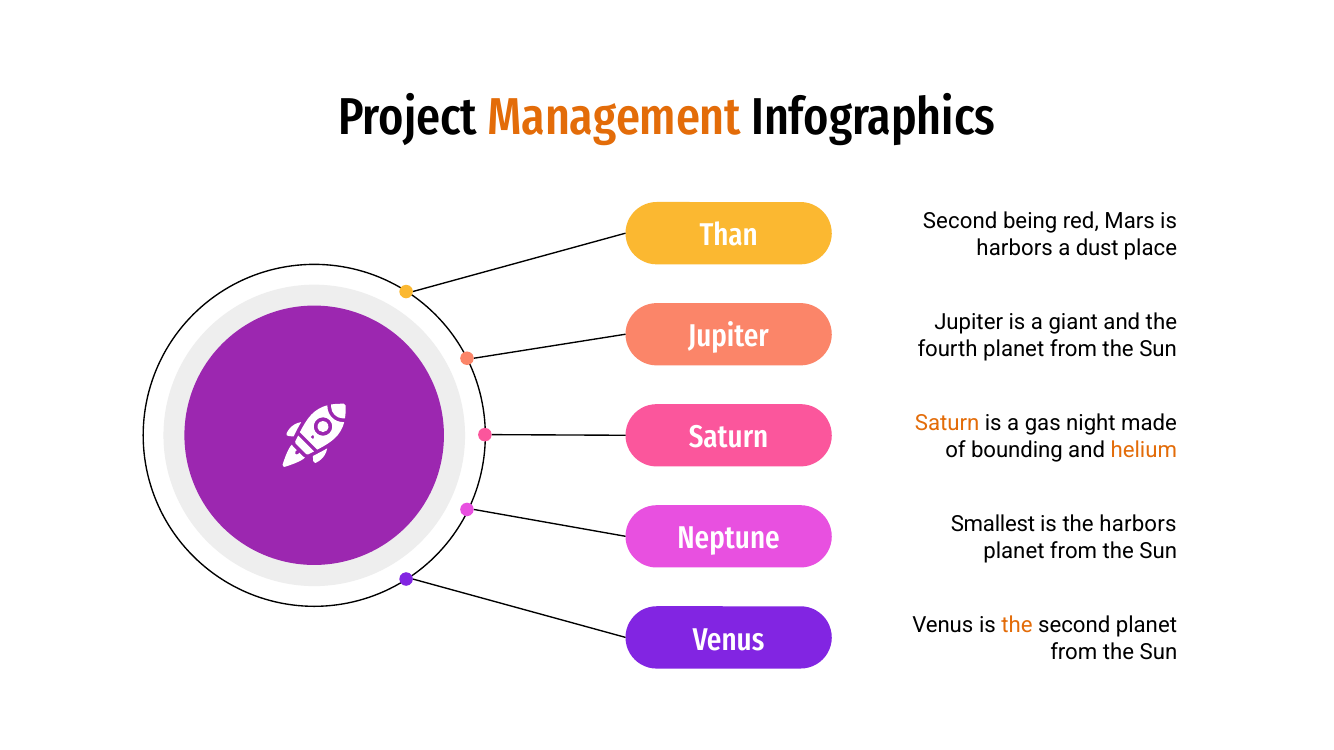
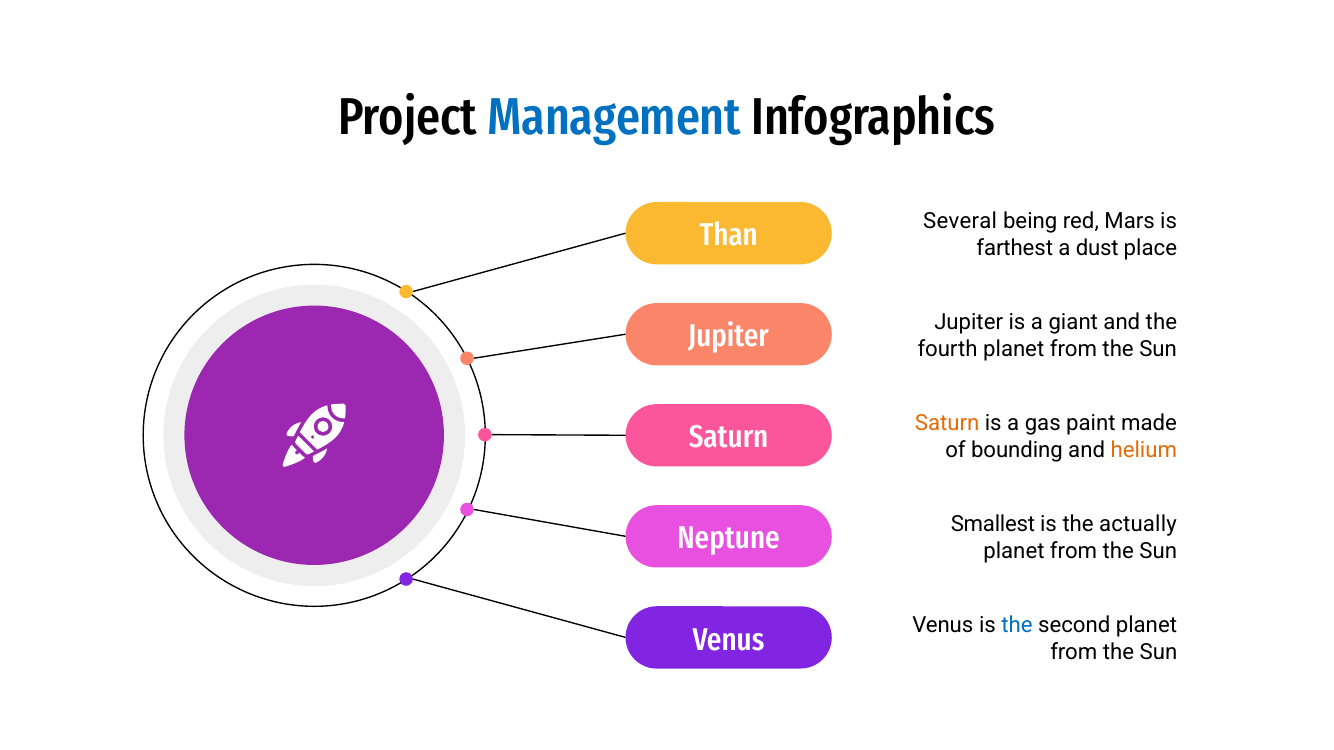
Management colour: orange -> blue (614, 117)
Second: Second -> Several (960, 221)
harbors: harbors -> farthest (1015, 248)
night: night -> paint (1091, 424)
the harbors: harbors -> actually (1138, 525)
the colour: orange -> blue (1017, 626)
